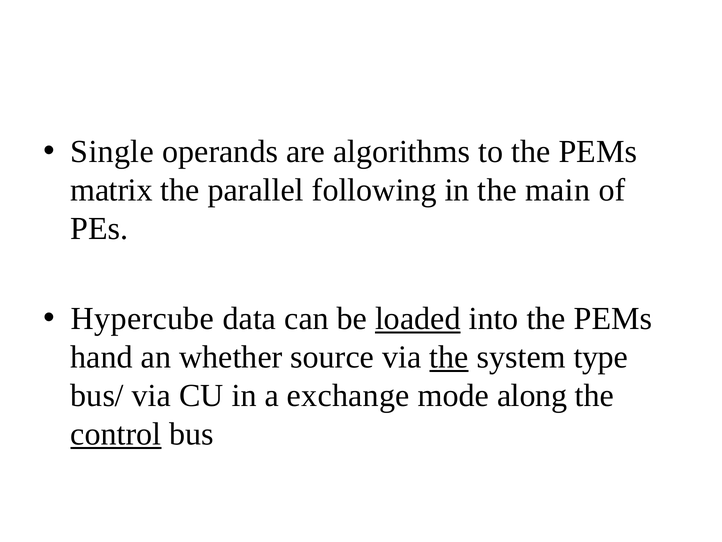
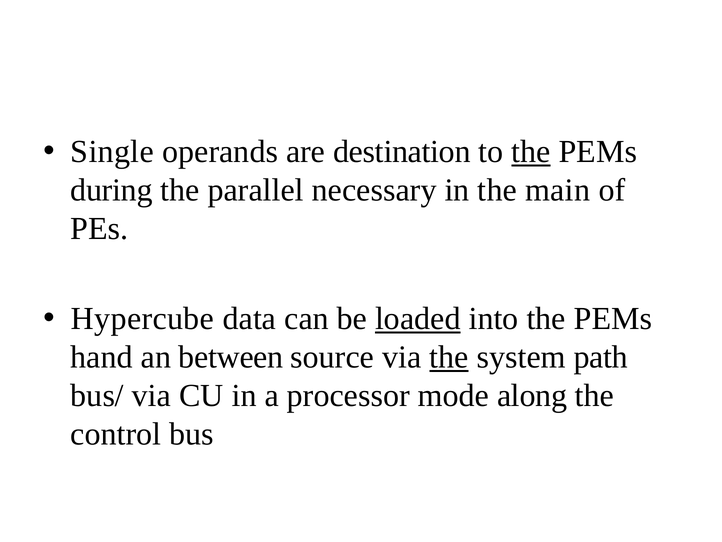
algorithms: algorithms -> destination (402, 151)
the underline: none -> present (531, 151)
matrix: matrix -> during (112, 190)
following: following -> necessary (374, 190)
whether: whether -> between (231, 357)
type: type -> path (601, 357)
exchange: exchange -> processor (348, 395)
control underline: present -> none (116, 434)
